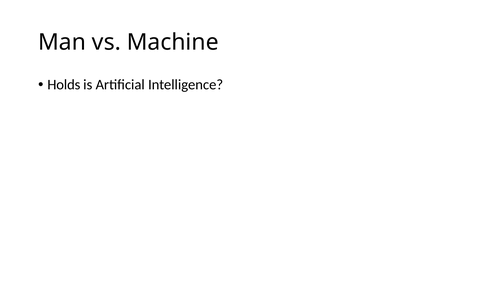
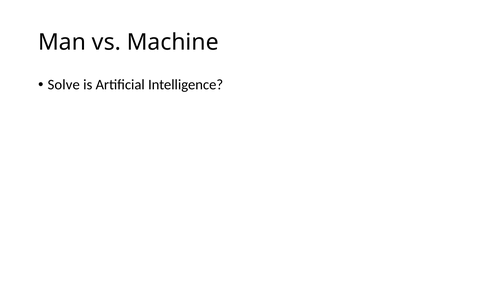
Holds: Holds -> Solve (64, 85)
